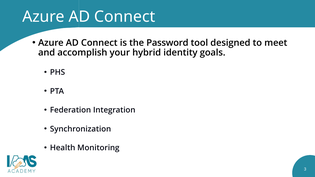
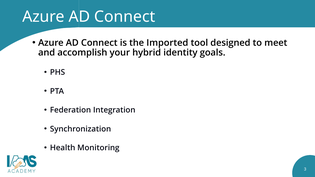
Password: Password -> Imported (167, 43)
